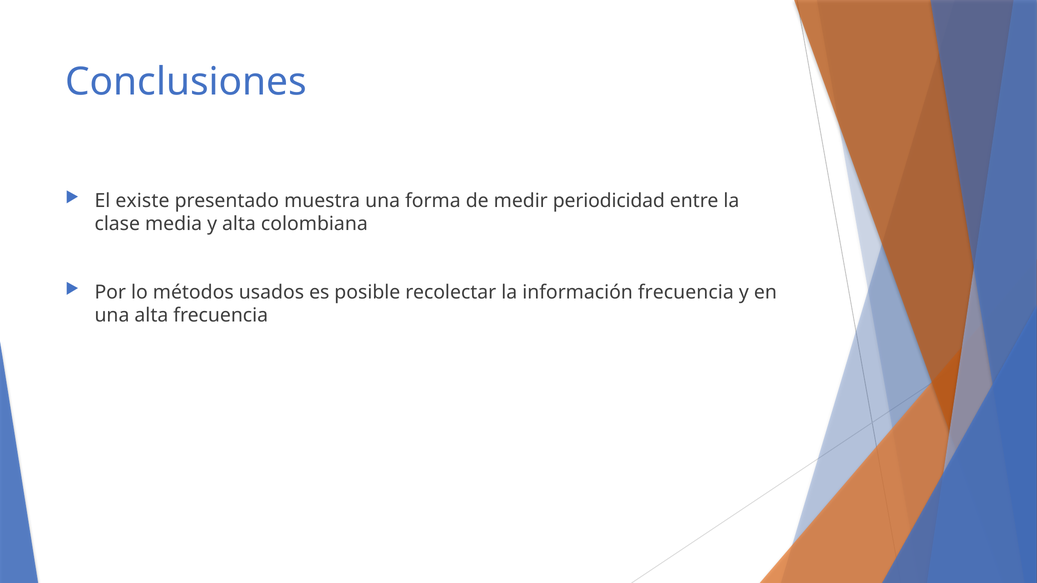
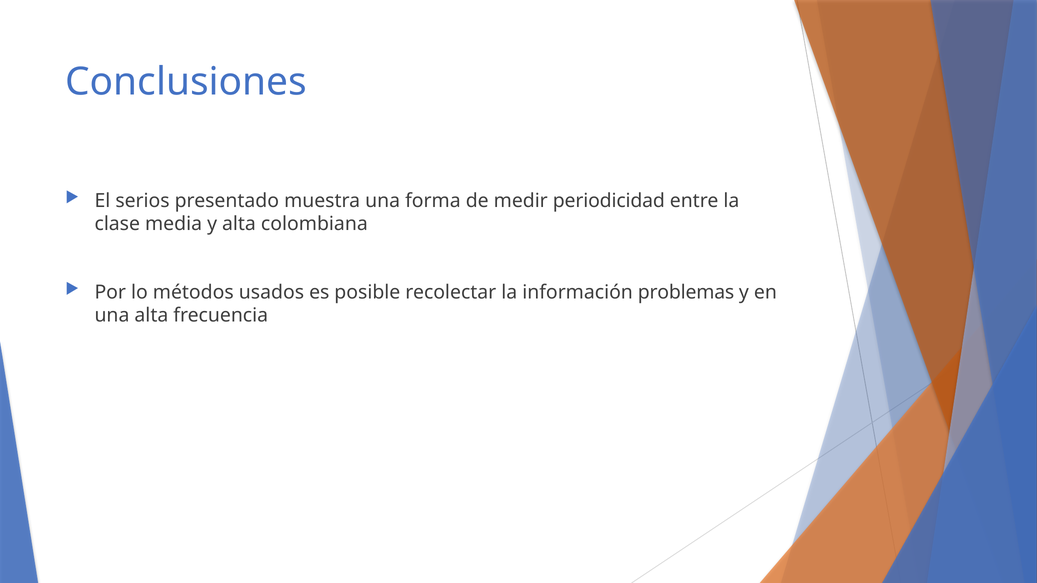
existe: existe -> serios (143, 201)
información frecuencia: frecuencia -> problemas (686, 292)
